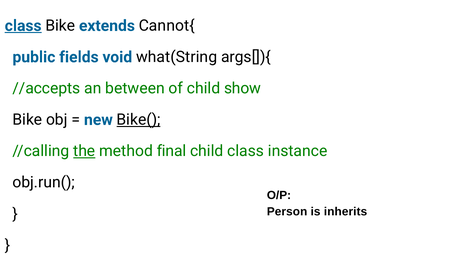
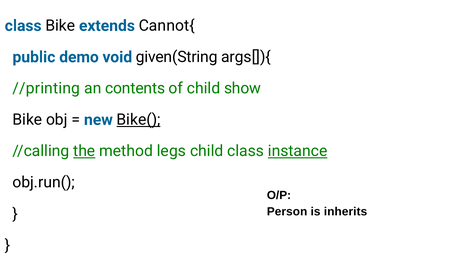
class underline: present -> none (23, 26)
fields: fields -> demo (79, 57)
what(String: what(String -> given(String (177, 57)
//accepts: //accepts -> //printing (46, 88)
between: between -> contents (135, 88)
final: final -> legs (171, 151)
instance underline: none -> present (298, 151)
